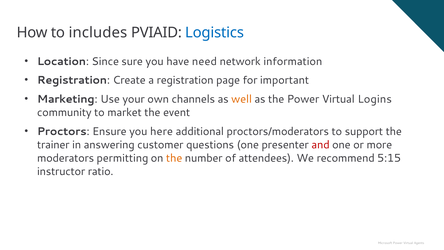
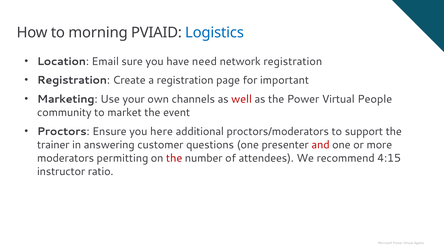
includes: includes -> morning (98, 33)
Since: Since -> Email (105, 61)
network information: information -> registration (293, 61)
well colour: orange -> red (242, 99)
Logins: Logins -> People (375, 99)
the colour: orange -> red (174, 158)
5:15: 5:15 -> 4:15 (389, 158)
